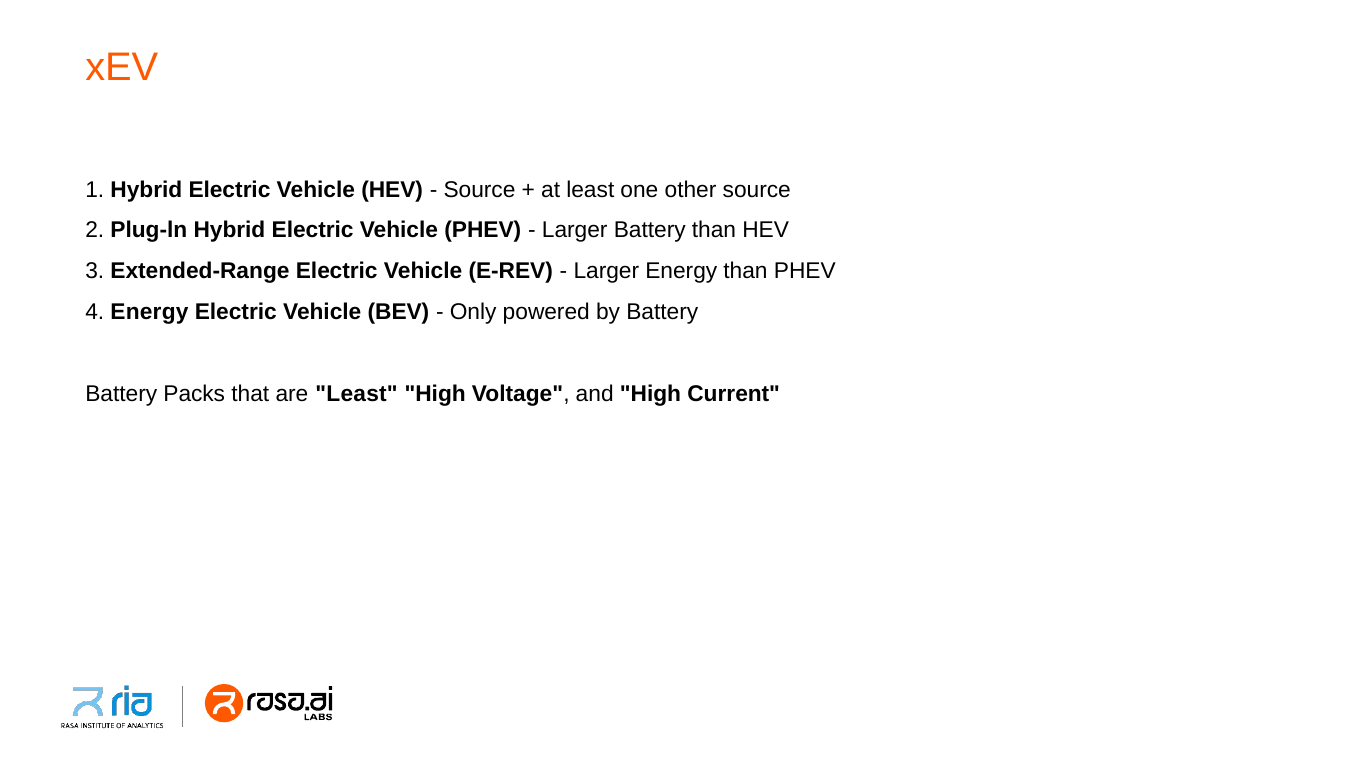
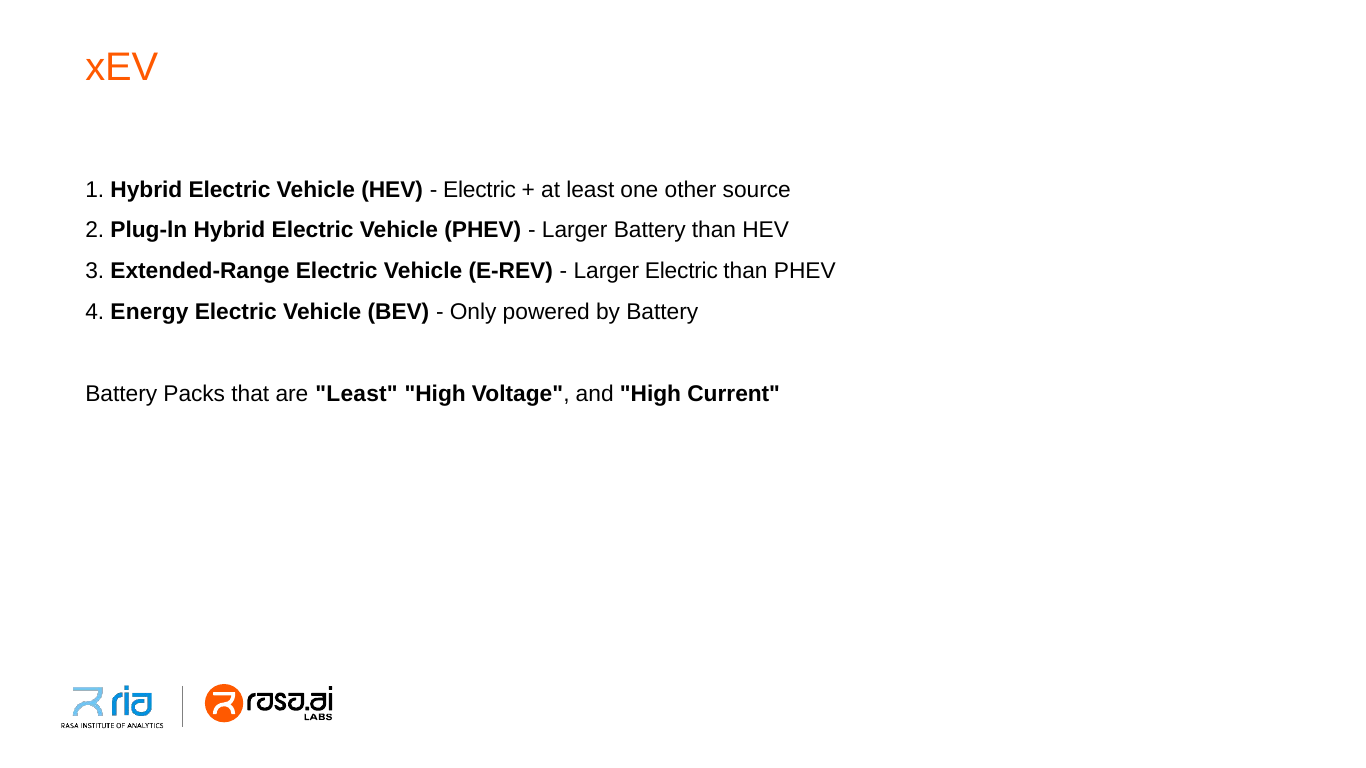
Source: Source -> Electric (480, 190)
Larger Energy: Energy -> Electric (681, 272)
